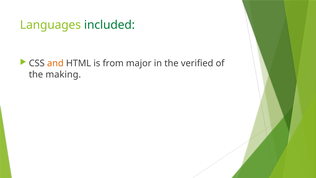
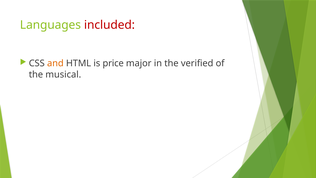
included colour: green -> red (109, 25)
from: from -> price (113, 63)
making: making -> musical (63, 74)
